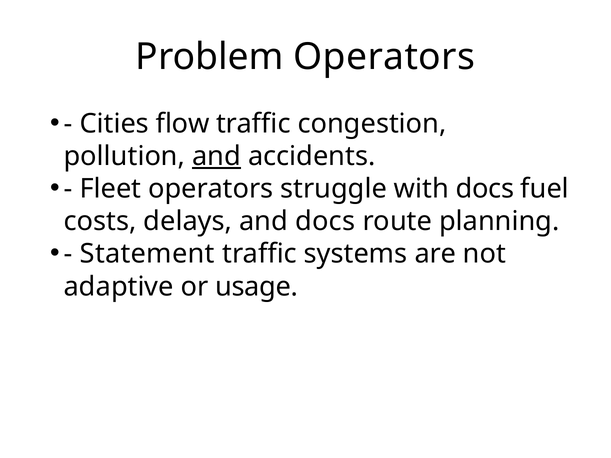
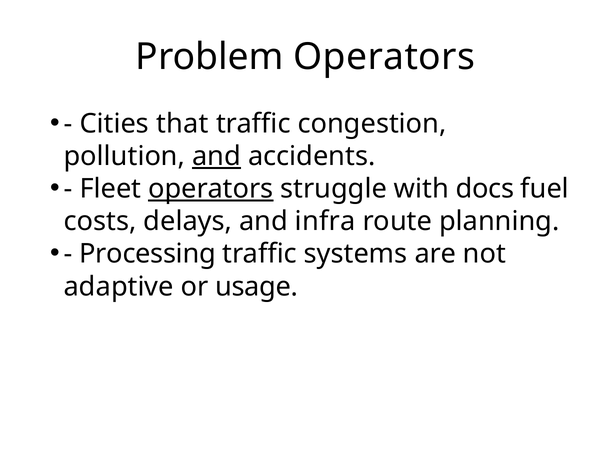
flow: flow -> that (182, 124)
operators underline: none -> present (211, 189)
and docs: docs -> infra (325, 222)
Statement: Statement -> Processing (148, 254)
